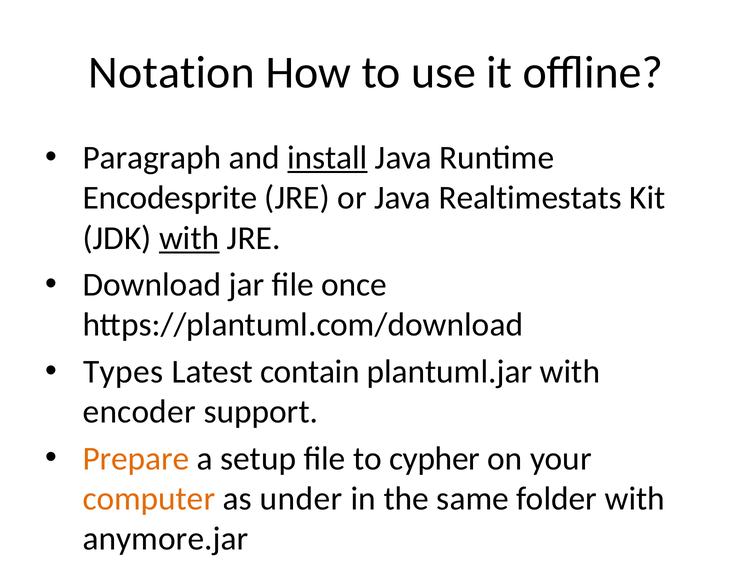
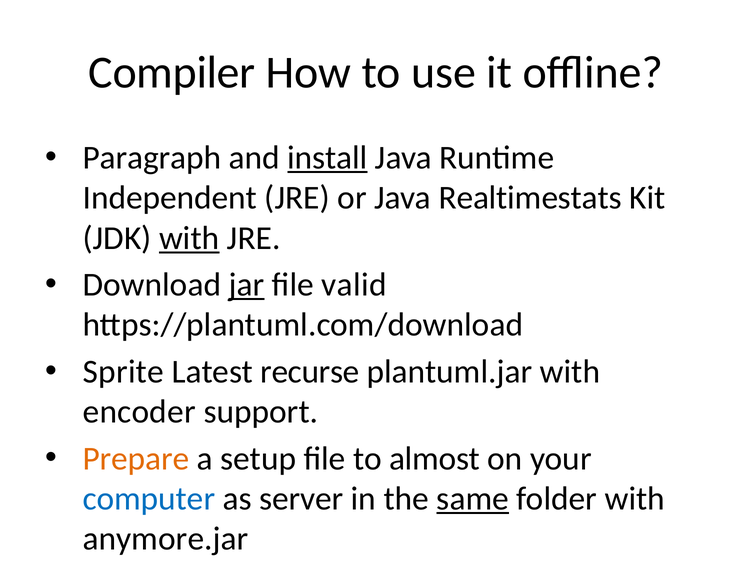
Notation: Notation -> Compiler (172, 73)
Encodesprite: Encodesprite -> Independent (170, 198)
jar underline: none -> present (246, 285)
once: once -> valid (354, 285)
Types: Types -> Sprite (123, 372)
contain: contain -> recurse (310, 372)
cypher: cypher -> almost (435, 459)
computer colour: orange -> blue (149, 499)
under: under -> server (301, 499)
same underline: none -> present (473, 499)
